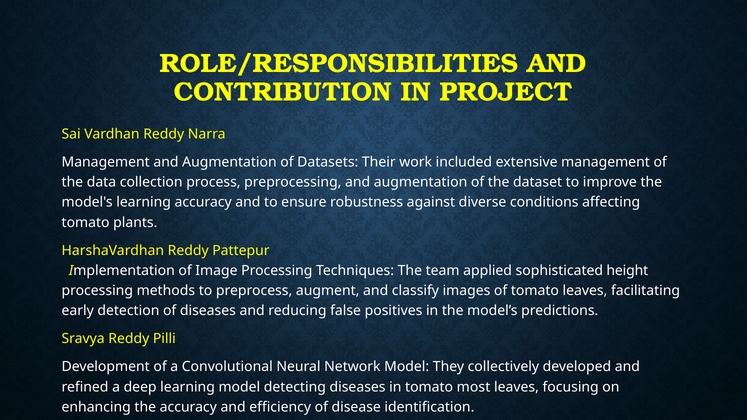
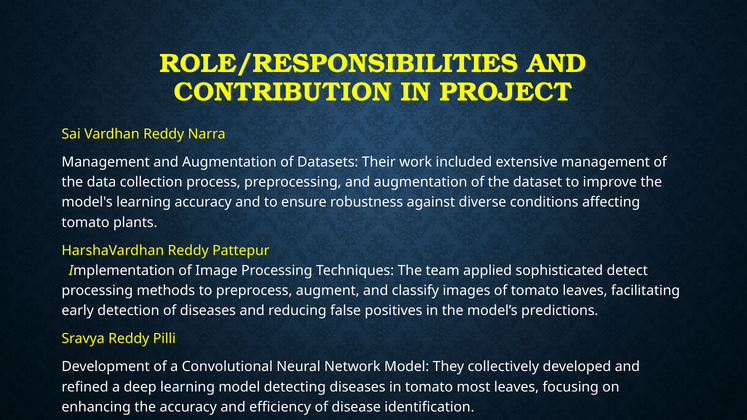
height: height -> detect (627, 271)
